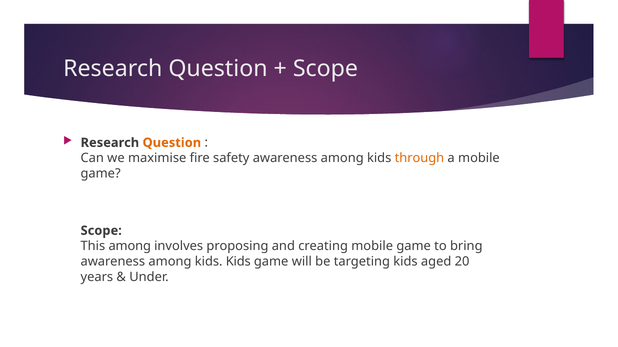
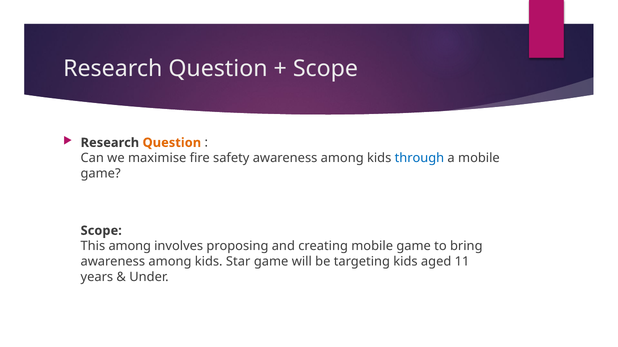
through colour: orange -> blue (419, 158)
kids Kids: Kids -> Star (238, 262)
20: 20 -> 11 (462, 262)
